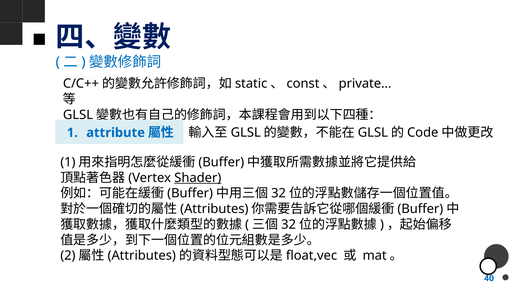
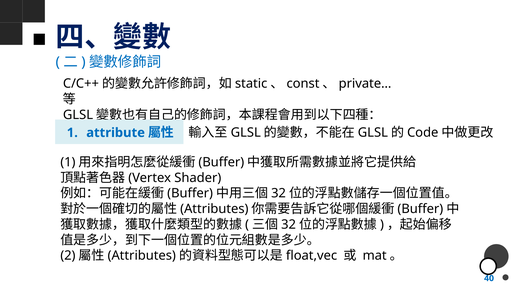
Shader underline: present -> none (198, 178)
